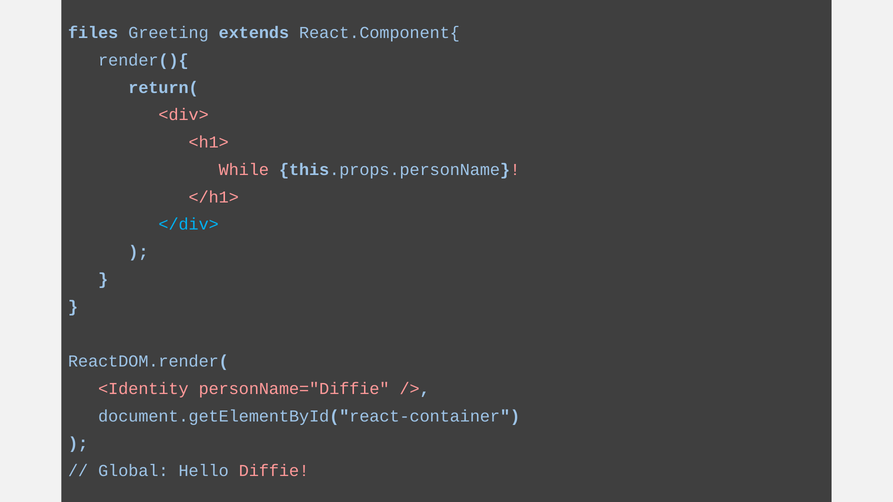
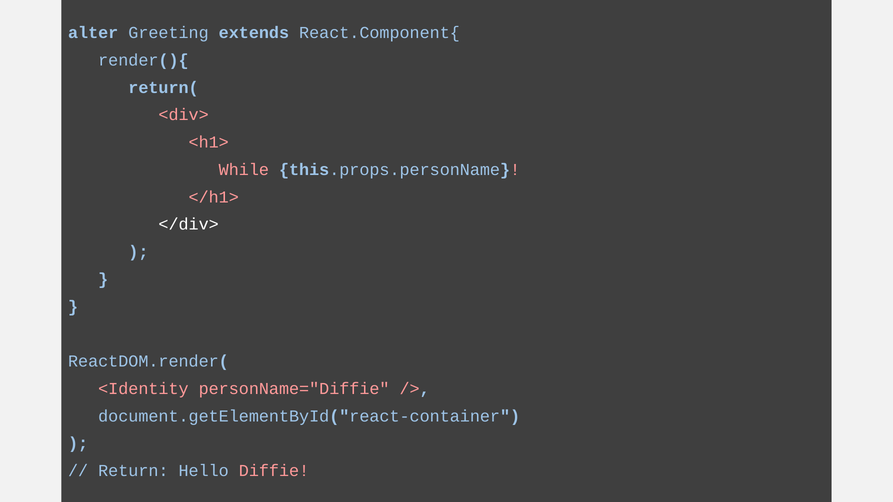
files: files -> alter (93, 33)
</div> colour: light blue -> white (189, 225)
Global: Global -> Return (133, 471)
